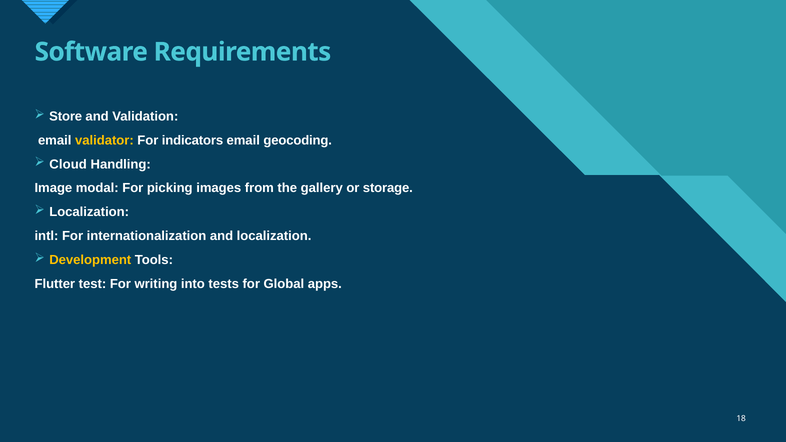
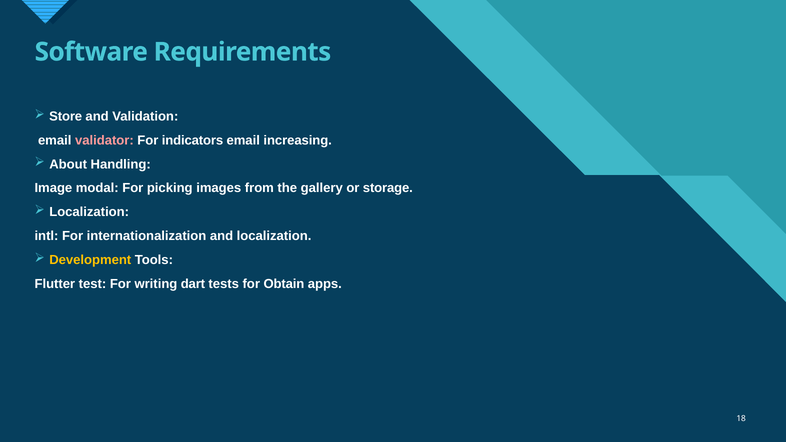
validator colour: yellow -> pink (104, 140)
geocoding: geocoding -> increasing (298, 140)
Cloud: Cloud -> About (68, 164)
into: into -> dart (193, 284)
Global: Global -> Obtain (284, 284)
